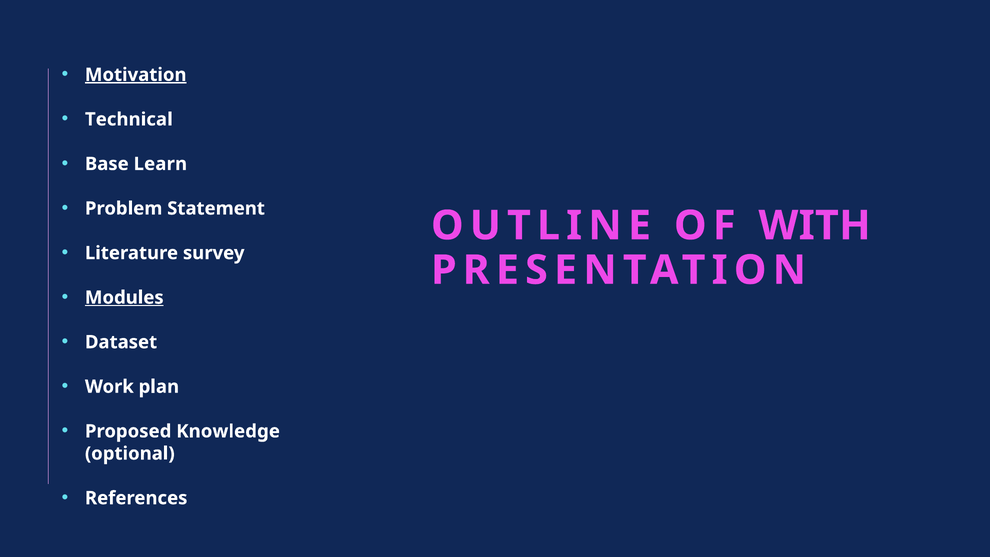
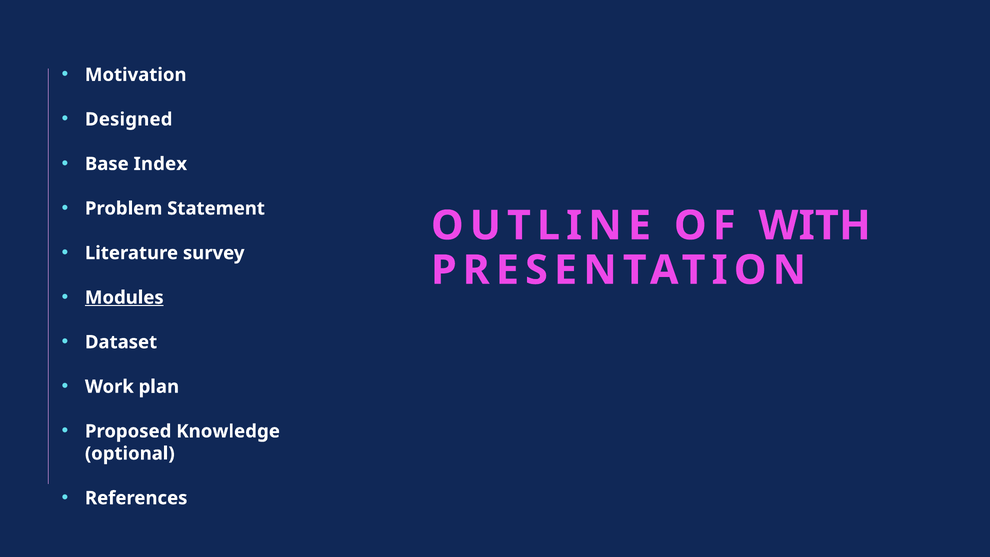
Motivation underline: present -> none (136, 75)
Technical: Technical -> Designed (129, 119)
Learn: Learn -> Index (160, 164)
